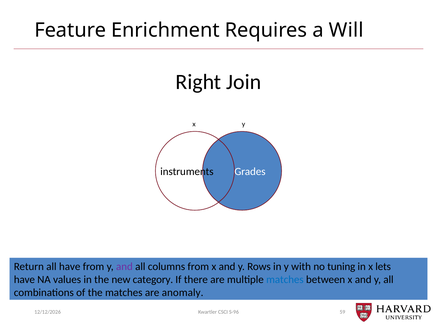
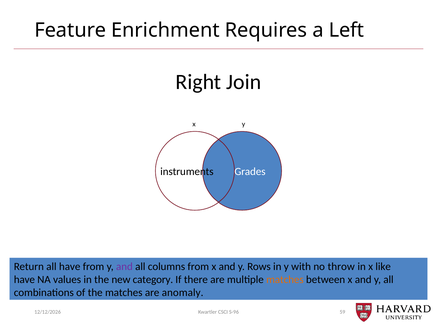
Will: Will -> Left (346, 30)
tuning: tuning -> throw (341, 267)
lets: lets -> like (383, 267)
matches colour: blue -> orange (285, 280)
